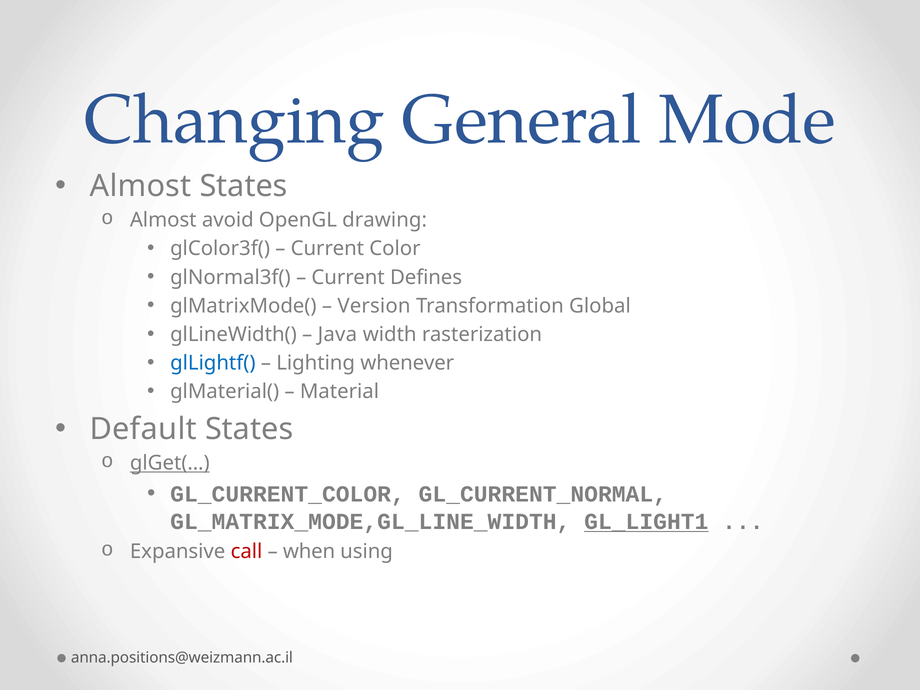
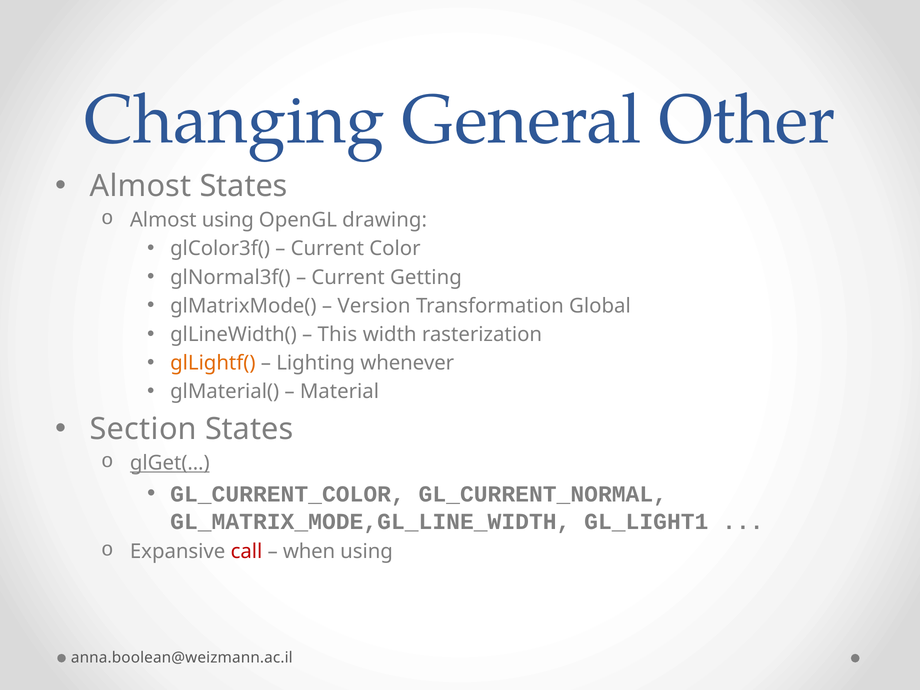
Mode: Mode -> Other (747, 120)
Almost avoid: avoid -> using (228, 220)
Defines: Defines -> Getting (426, 277)
Java: Java -> This (337, 334)
glLightf( colour: blue -> orange (213, 363)
Default: Default -> Section (143, 429)
GL_LIGHT1 underline: present -> none (646, 522)
anna.positions@weizmann.ac.il: anna.positions@weizmann.ac.il -> anna.boolean@weizmann.ac.il (182, 658)
